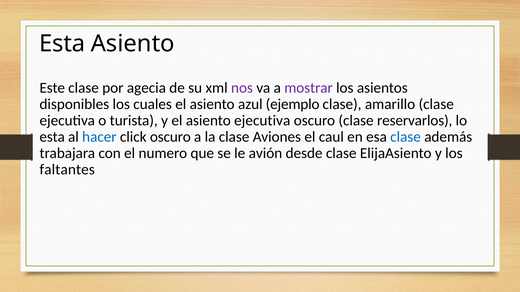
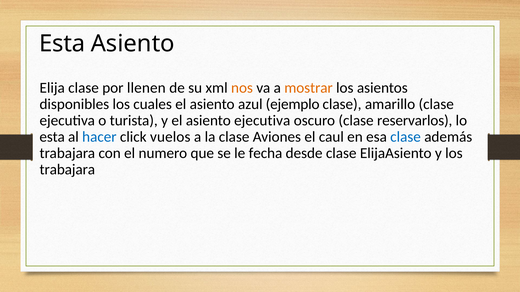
Este: Este -> Elija (52, 88)
agecia: agecia -> llenen (146, 88)
nos colour: purple -> orange (242, 88)
mostrar colour: purple -> orange (309, 88)
click oscuro: oscuro -> vuelos (170, 137)
avión: avión -> fecha (265, 153)
faltantes: faltantes -> trabajara (67, 170)
